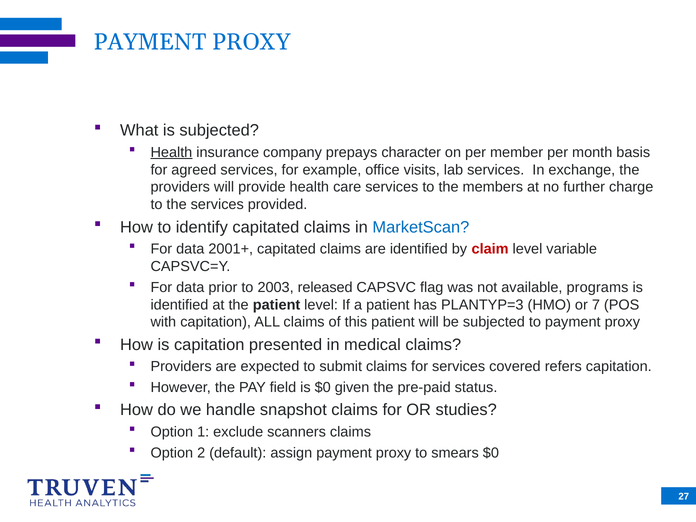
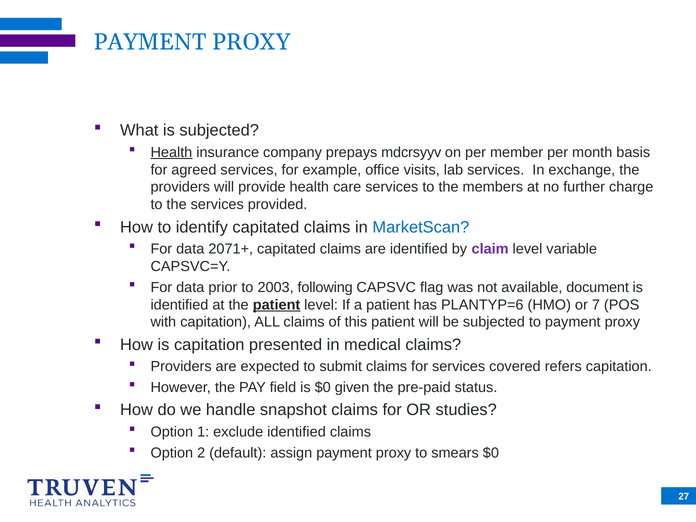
character: character -> mdcrsyyv (411, 152)
2001+: 2001+ -> 2071+ (231, 249)
claim colour: red -> purple (490, 249)
released: released -> following (325, 287)
programs: programs -> document (598, 287)
patient underline: none -> present (277, 305)
PLANTYP=3: PLANTYP=3 -> PLANTYP=6 (482, 305)
exclude scanners: scanners -> identified (297, 432)
